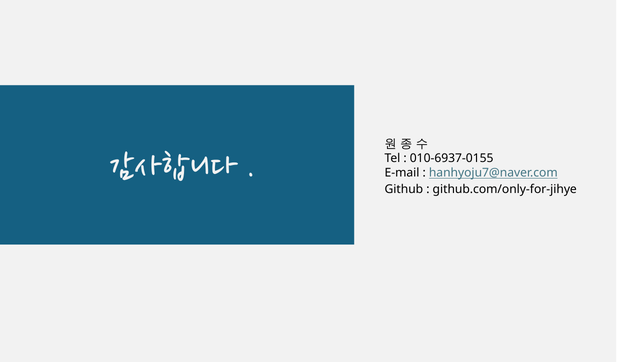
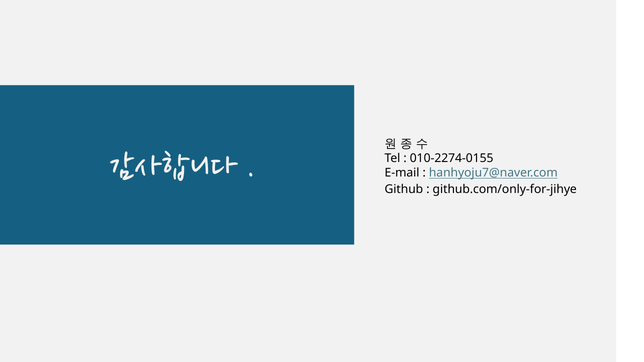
010-6937-0155: 010-6937-0155 -> 010-2274-0155 (452, 158)
